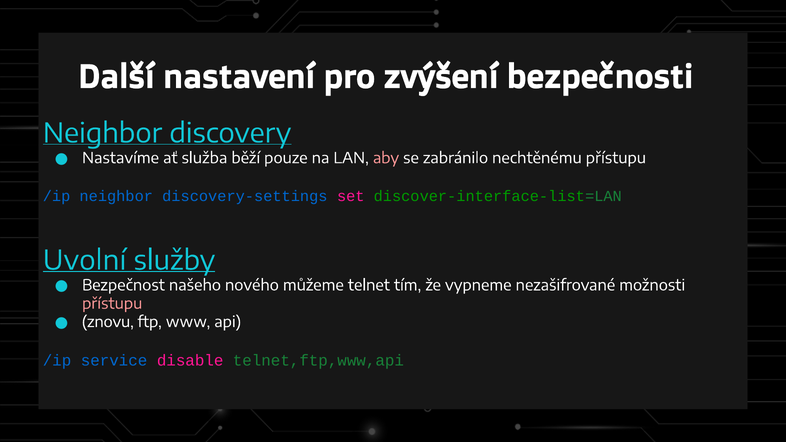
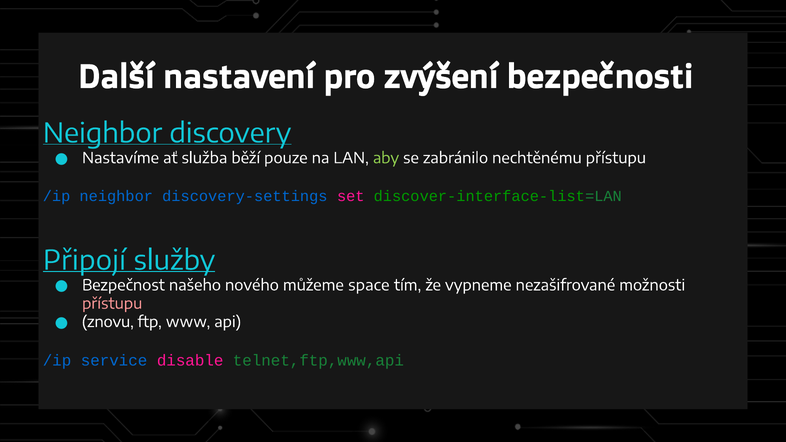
aby colour: pink -> light green (386, 158)
Uvolní: Uvolní -> Připojí (84, 261)
telnet: telnet -> space (369, 285)
